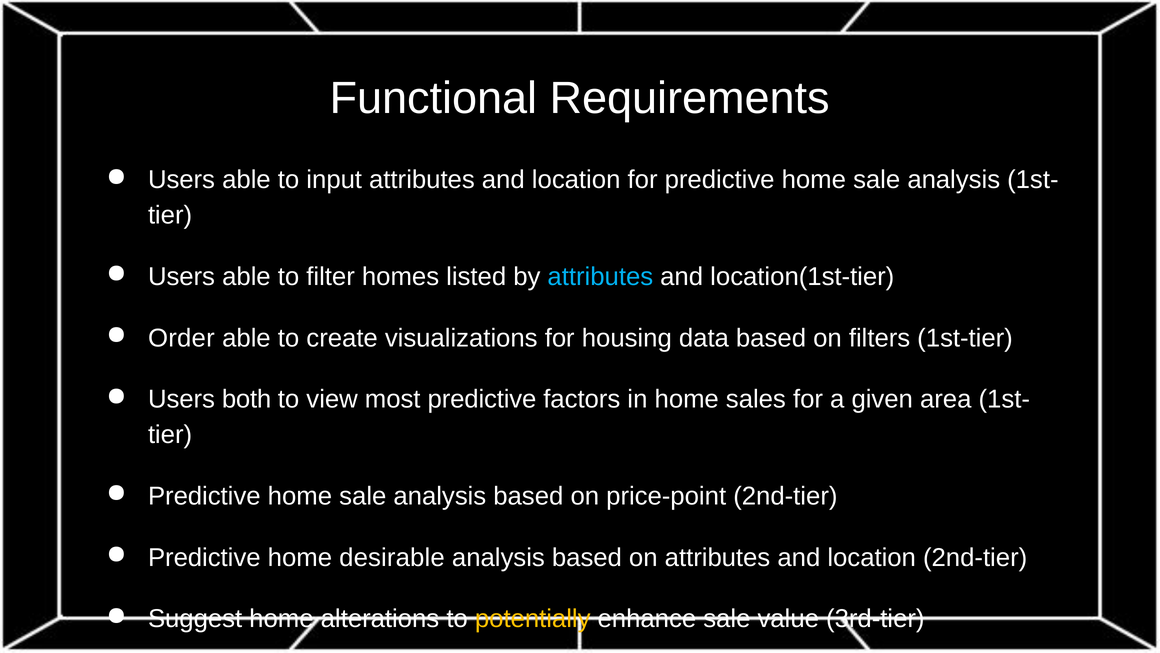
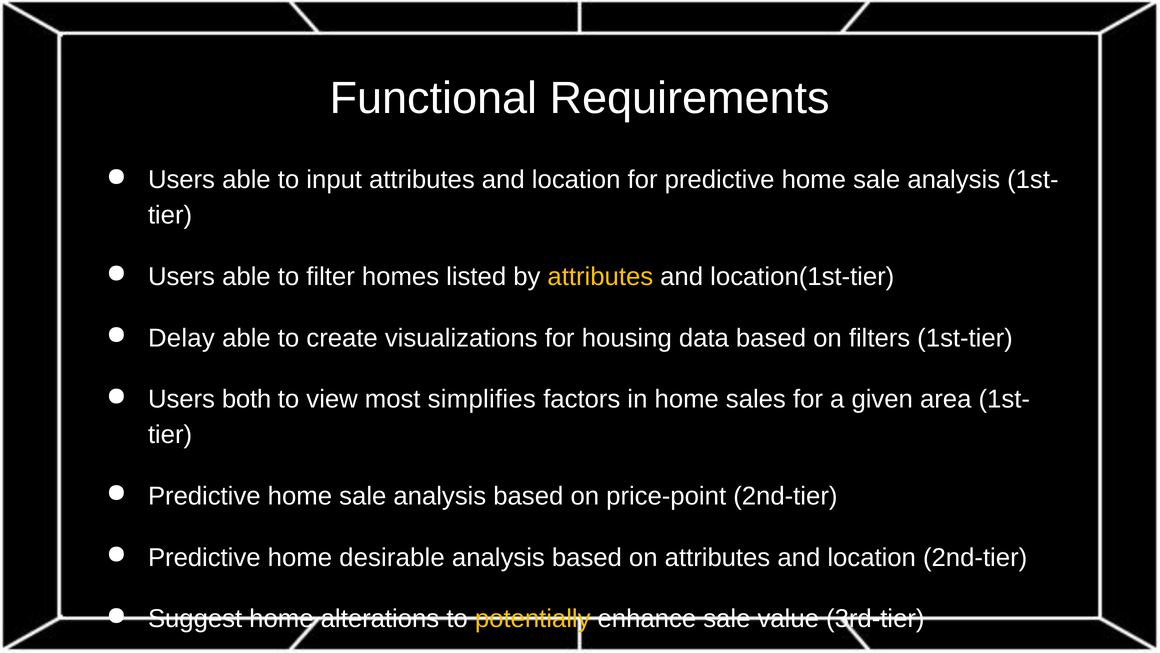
attributes colour: light blue -> yellow (600, 276)
Order: Order -> Delay (181, 338)
most predictive: predictive -> simplifies (482, 399)
